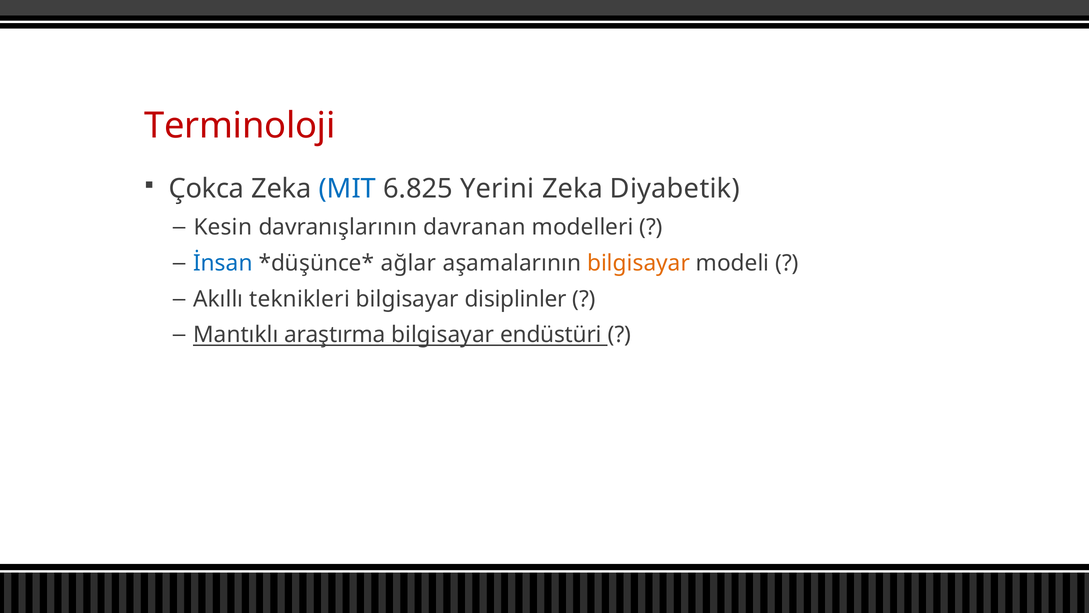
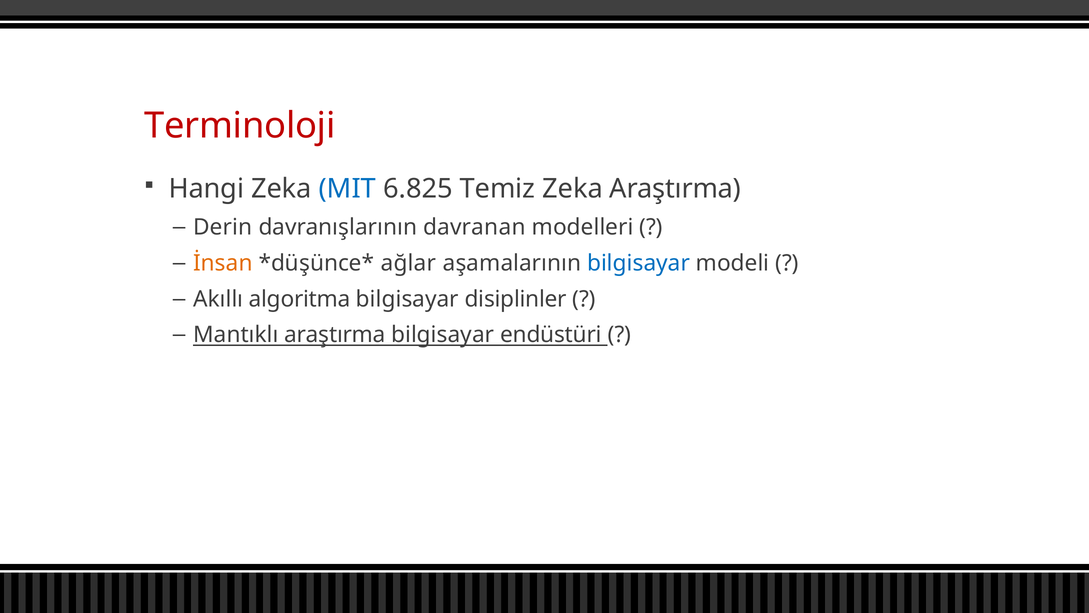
Çokca: Çokca -> Hangi (206, 189)
Yerini: Yerini -> Temiz (497, 189)
Zeka Diyabetik: Diyabetik -> Araştırma (675, 189)
Kesin: Kesin -> Derin (223, 227)
İnsan colour: blue -> orange (223, 263)
bilgisayar colour: orange -> blue (639, 263)
teknikleri: teknikleri -> algoritma (300, 299)
